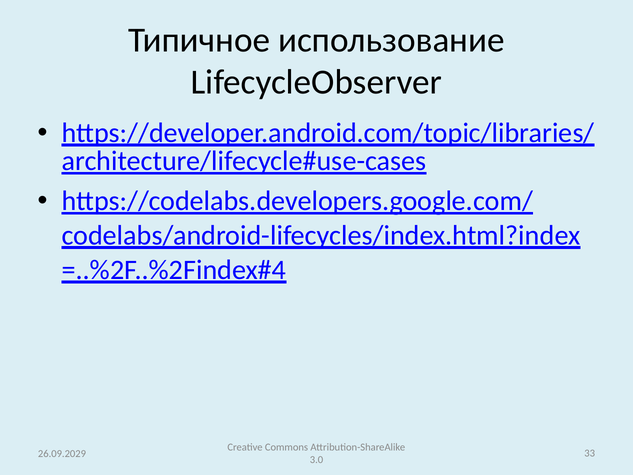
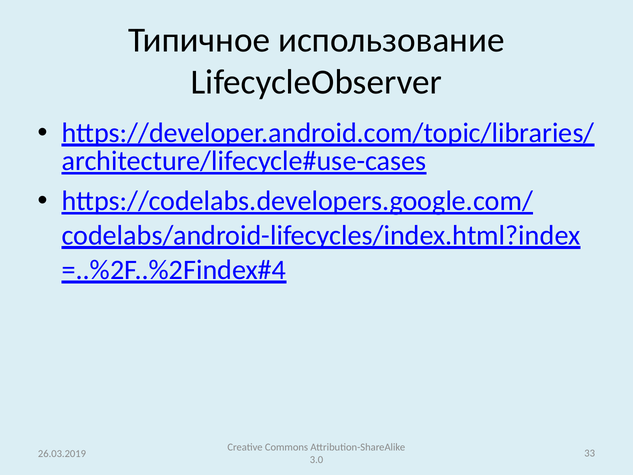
26.09.2029: 26.09.2029 -> 26.03.2019 (62, 453)
